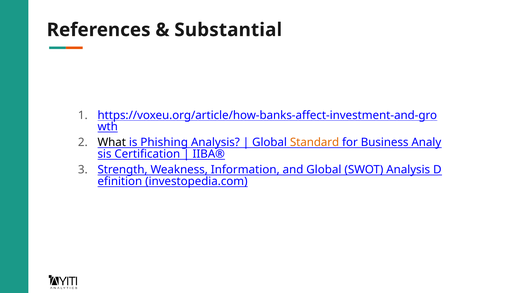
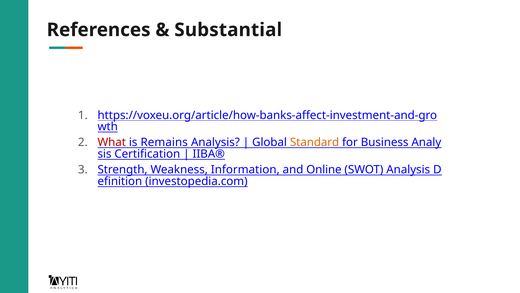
What colour: black -> red (112, 142)
Phishing: Phishing -> Remains (164, 142)
and Global: Global -> Online (324, 169)
